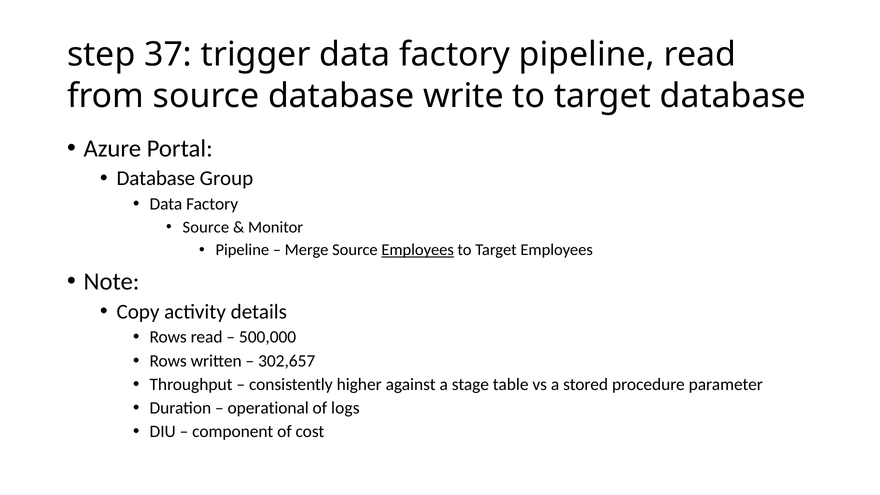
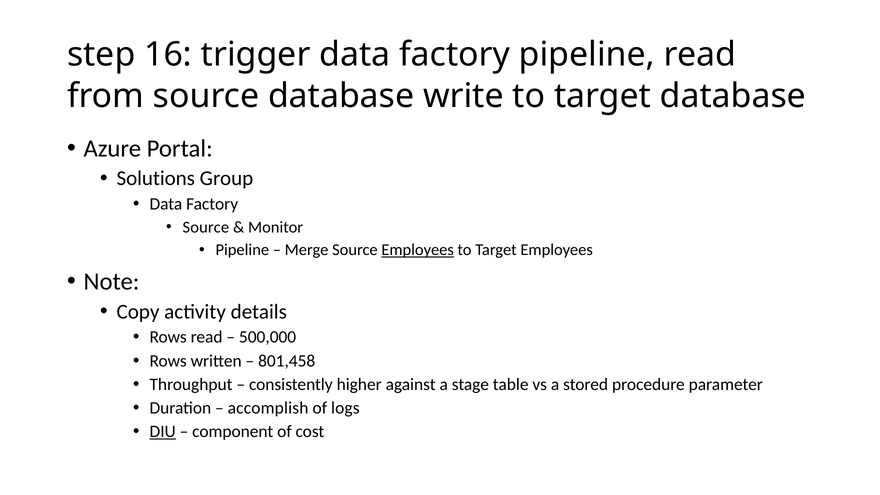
37: 37 -> 16 (168, 55)
Database: Database -> Solutions (156, 178)
302,657: 302,657 -> 801,458 (287, 361)
operational: operational -> accomplish (268, 408)
DIU underline: none -> present (163, 432)
